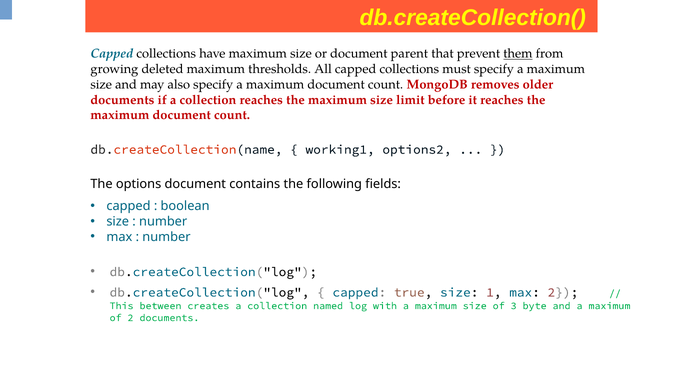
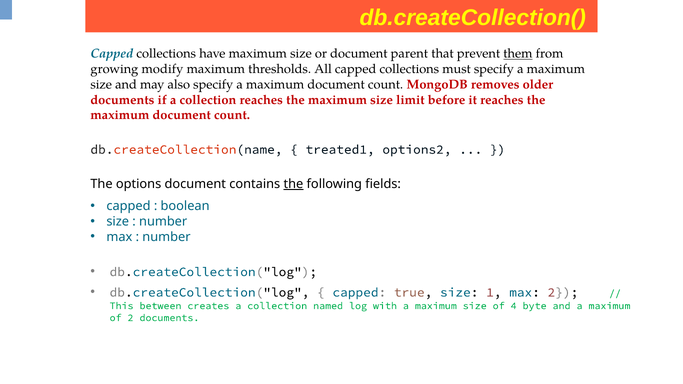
deleted: deleted -> modify (162, 69)
working1: working1 -> treated1 (340, 150)
the underline: none -> present (293, 184)
3: 3 -> 4 (514, 306)
